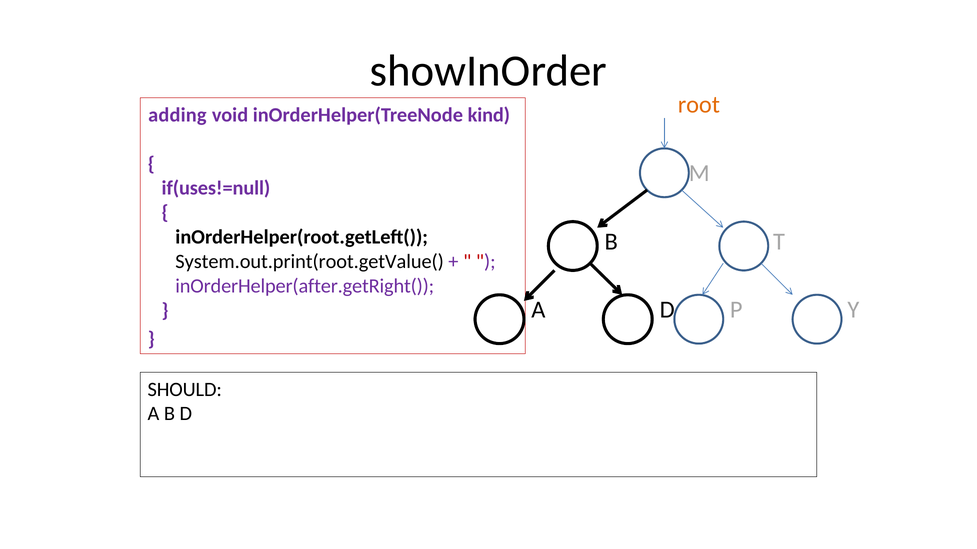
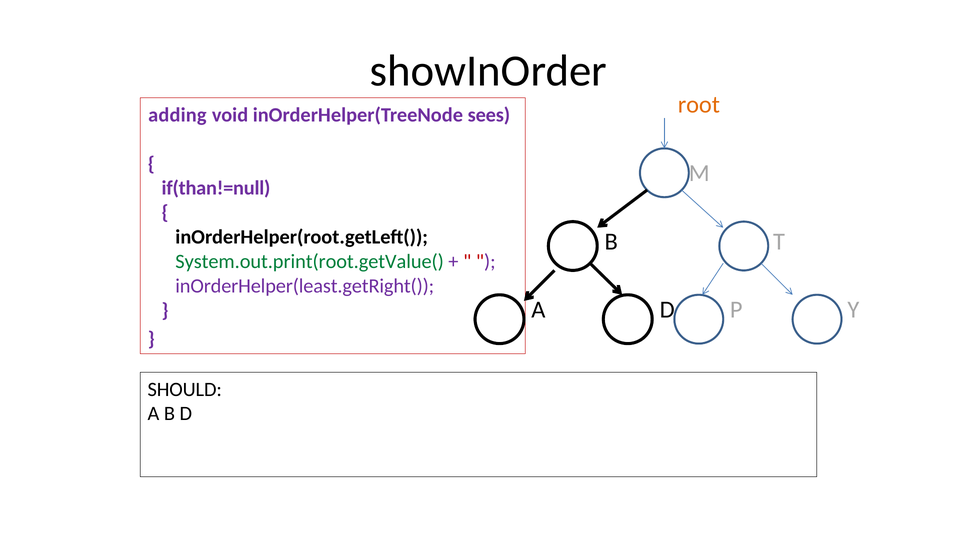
kind: kind -> sees (489, 115)
if(uses!=null: if(uses!=null -> if(than!=null (216, 188)
System.out.print(root.getValue( colour: black -> green (310, 262)
inOrderHelper(after.getRight(: inOrderHelper(after.getRight( -> inOrderHelper(least.getRight( (305, 286)
